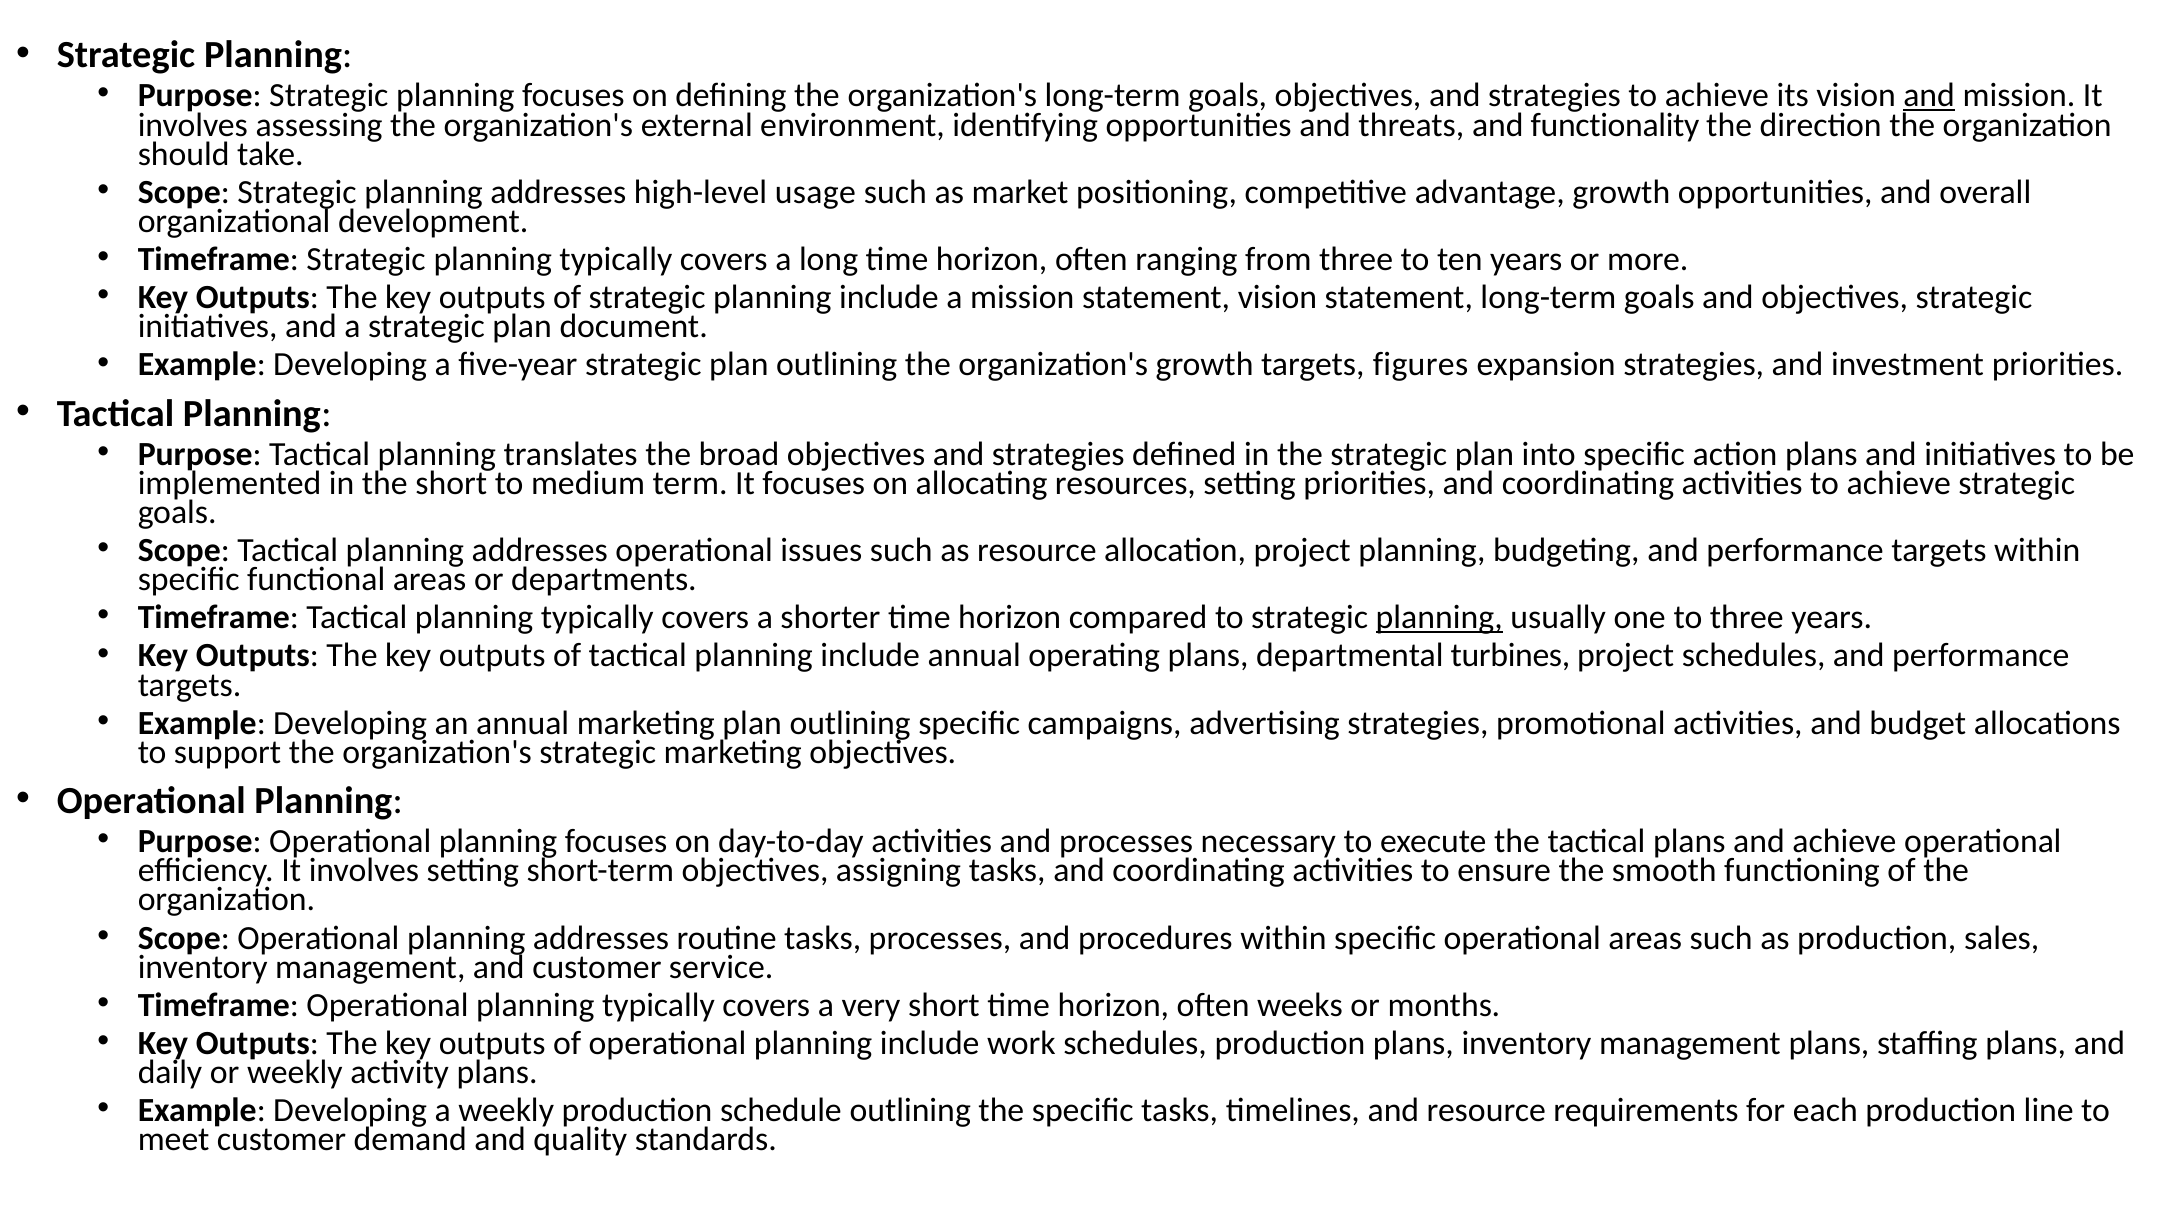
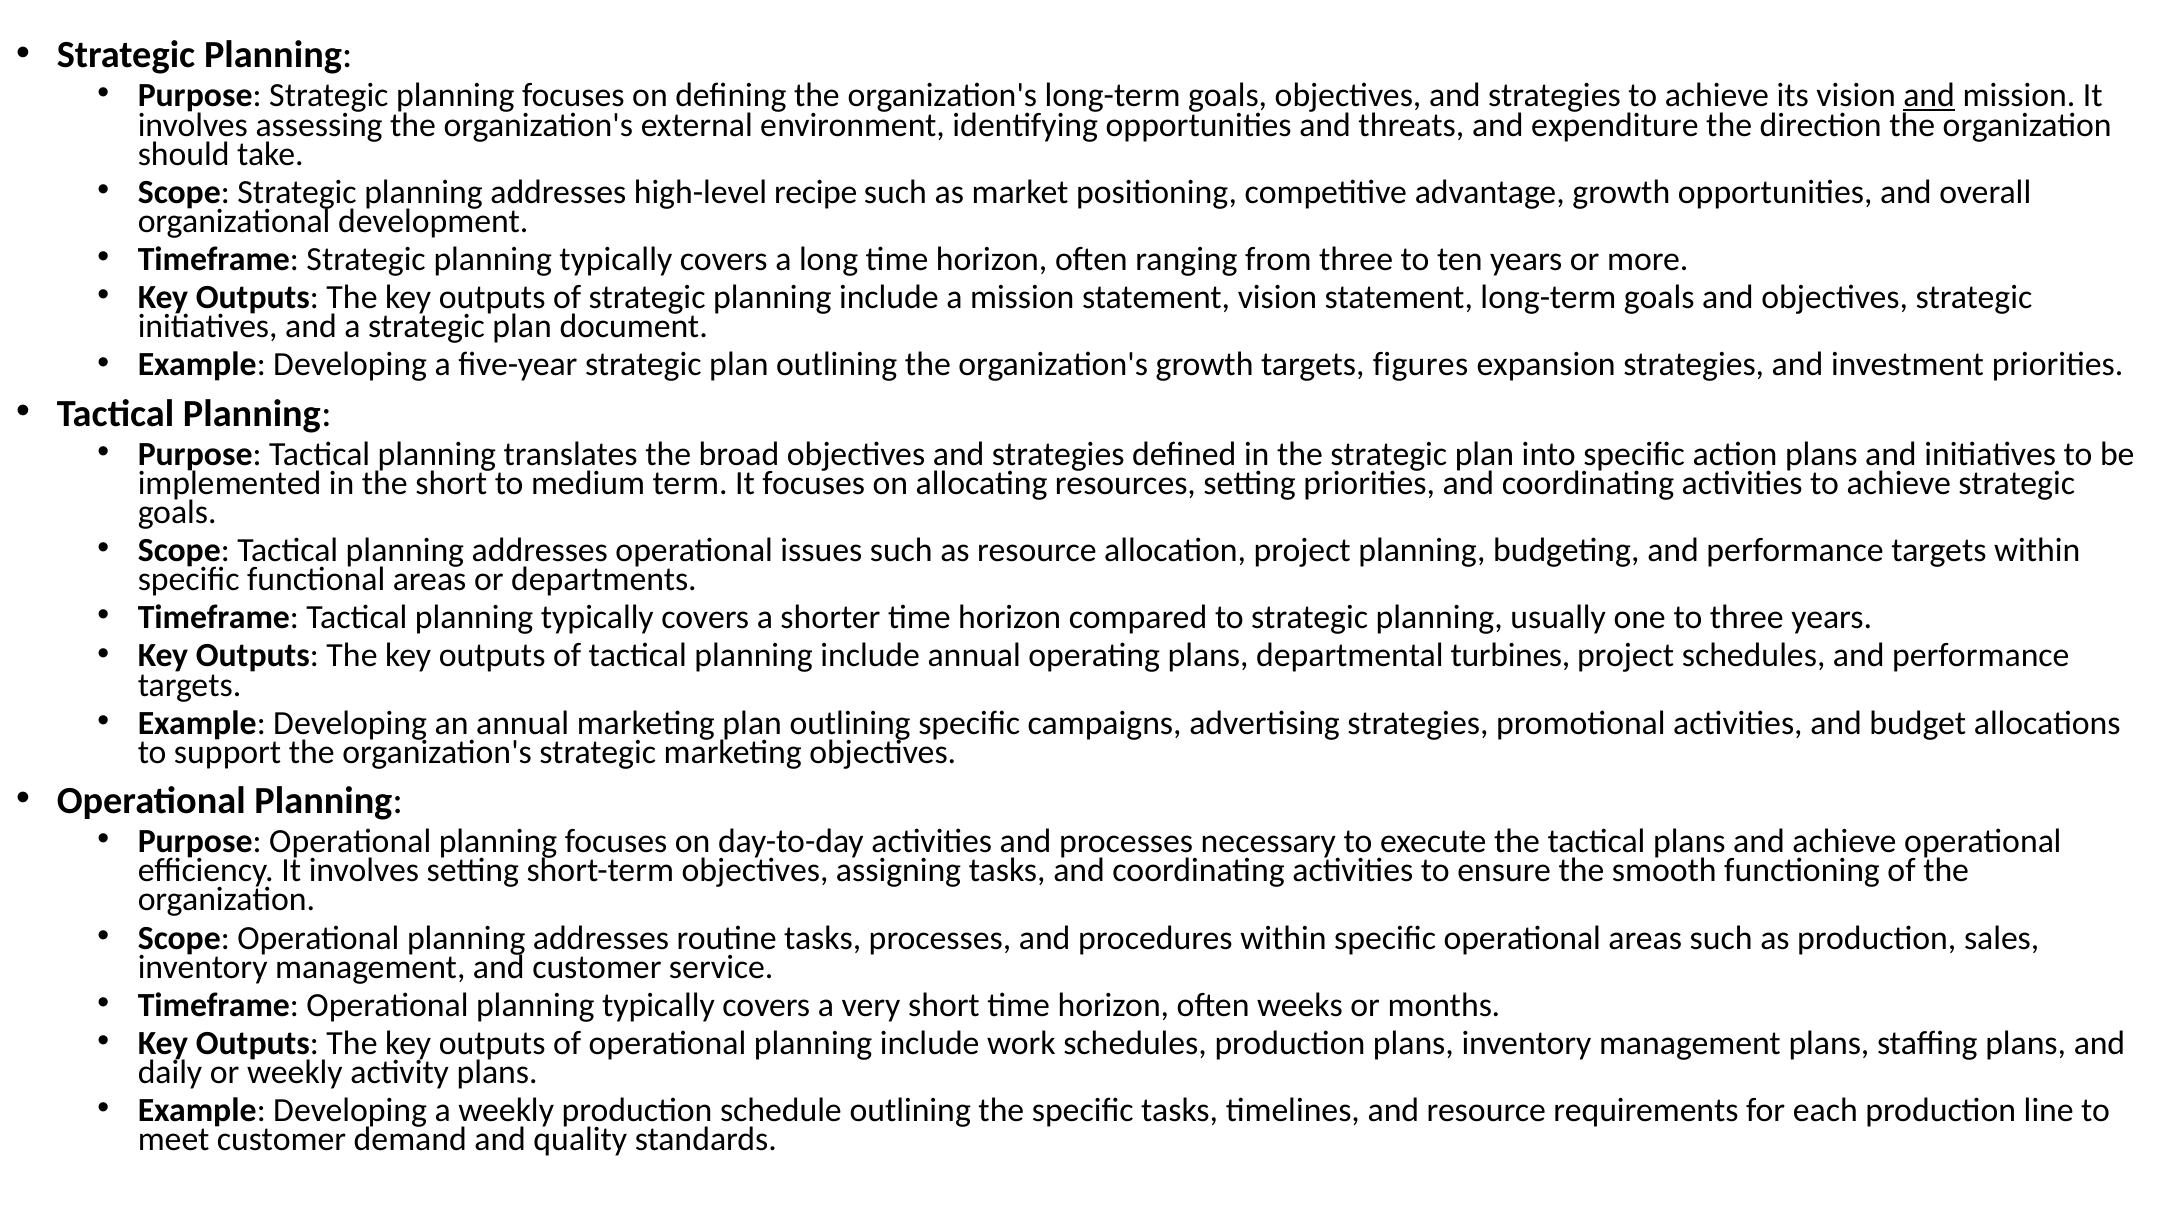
functionality: functionality -> expenditure (1615, 125)
usage: usage -> recipe (816, 192)
planning underline: present -> none (1439, 618)
